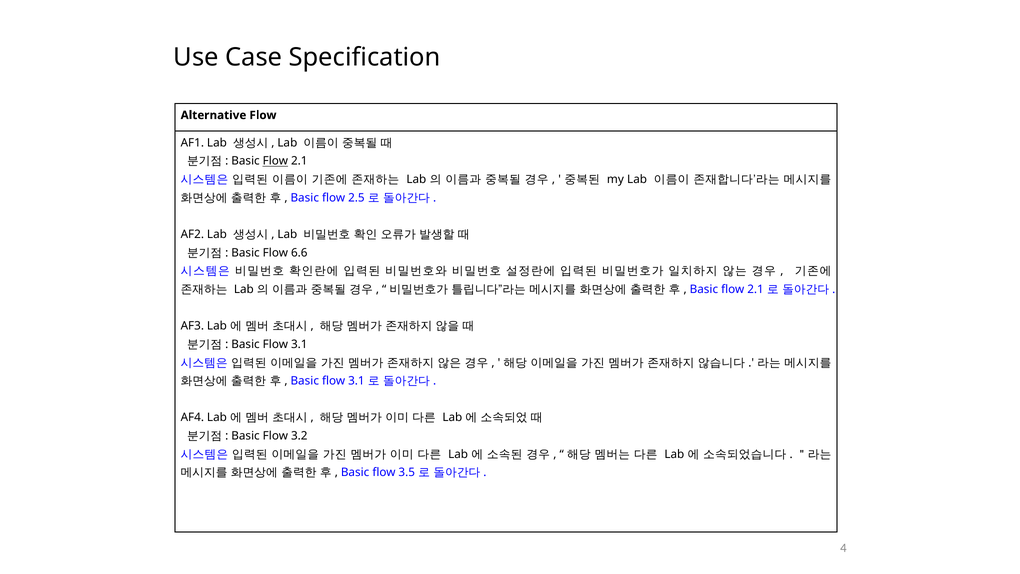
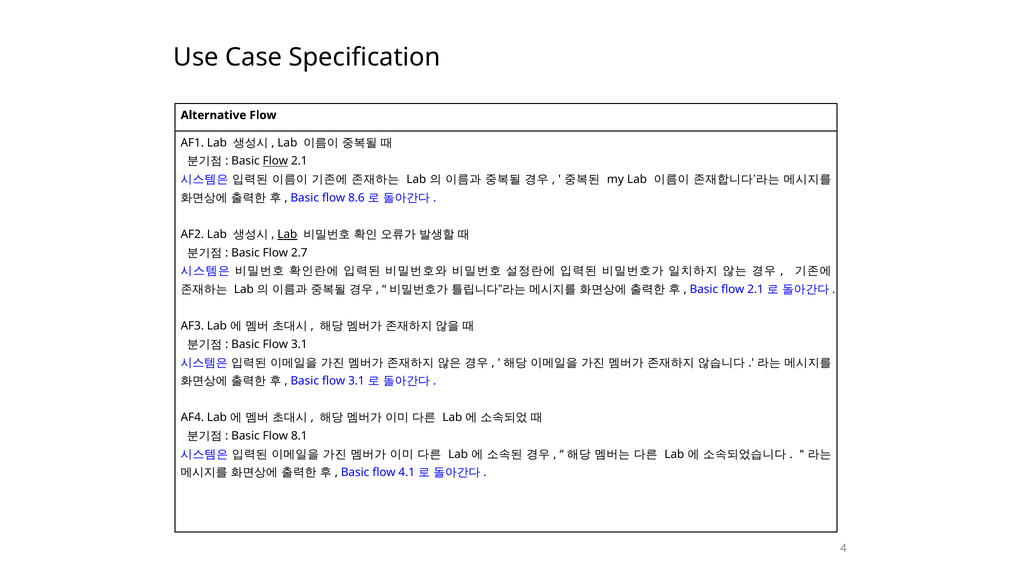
2.5: 2.5 -> 8.6 (356, 198)
Lab underline: none -> present (287, 234)
6.6: 6.6 -> 2.7 (299, 253)
3.2: 3.2 -> 8.1 (299, 436)
3.5: 3.5 -> 4.1 (407, 472)
